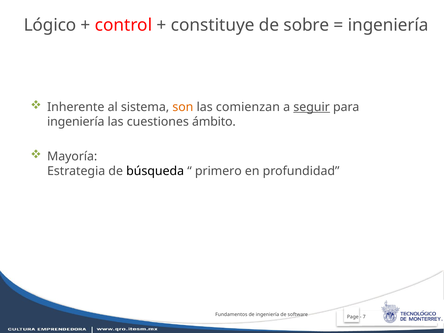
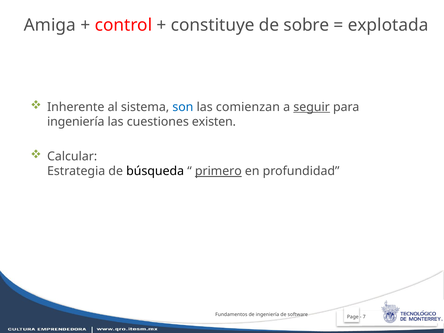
Lógico: Lógico -> Amiga (50, 25)
ingeniería: ingeniería -> explotada (388, 25)
son colour: orange -> blue (183, 107)
ámbito: ámbito -> existen (214, 122)
Mayoría: Mayoría -> Calcular (72, 156)
primero underline: none -> present (218, 171)
